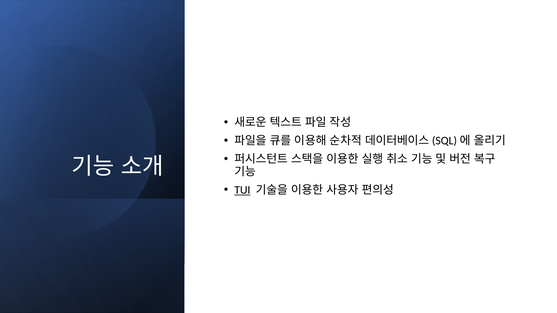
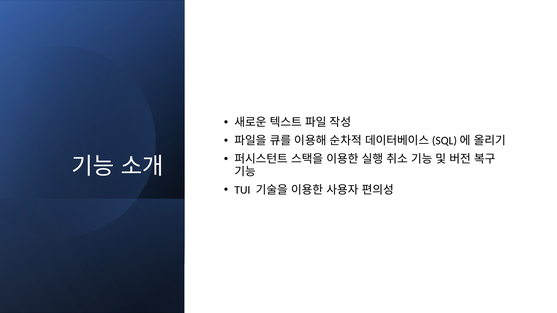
TUI underline: present -> none (242, 190)
